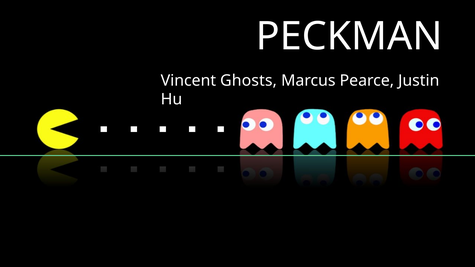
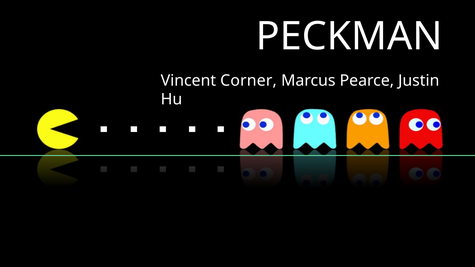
Ghosts: Ghosts -> Corner (249, 81)
